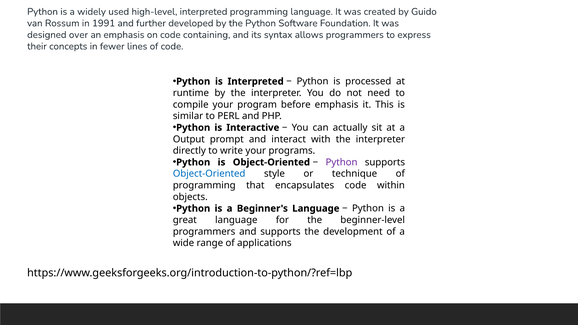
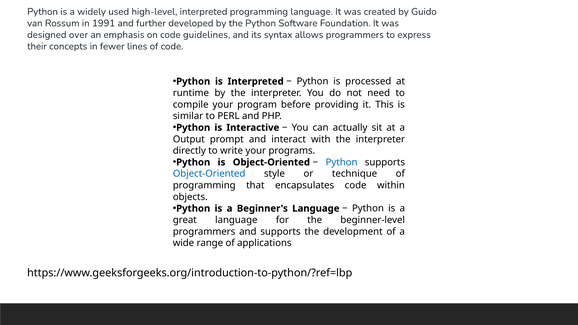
containing: containing -> guidelines (207, 35)
before emphasis: emphasis -> providing (337, 105)
Python colour: purple -> blue (342, 162)
